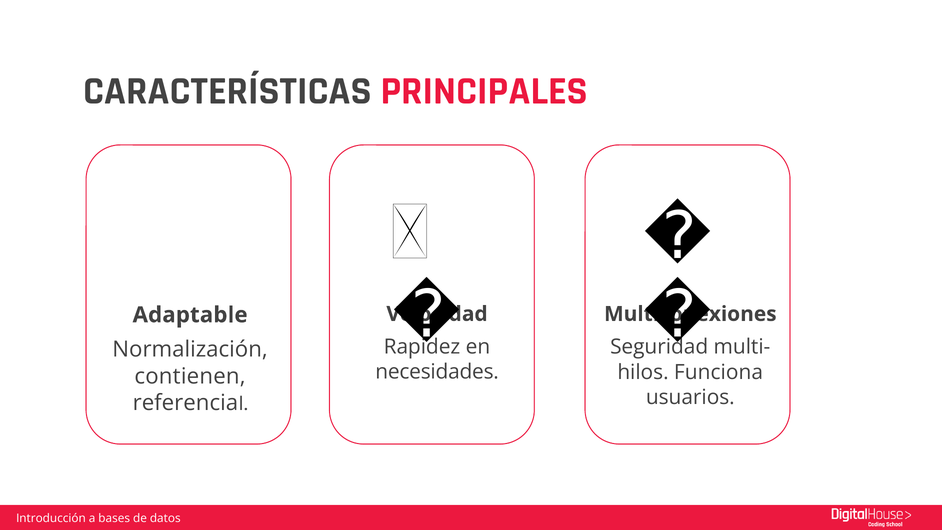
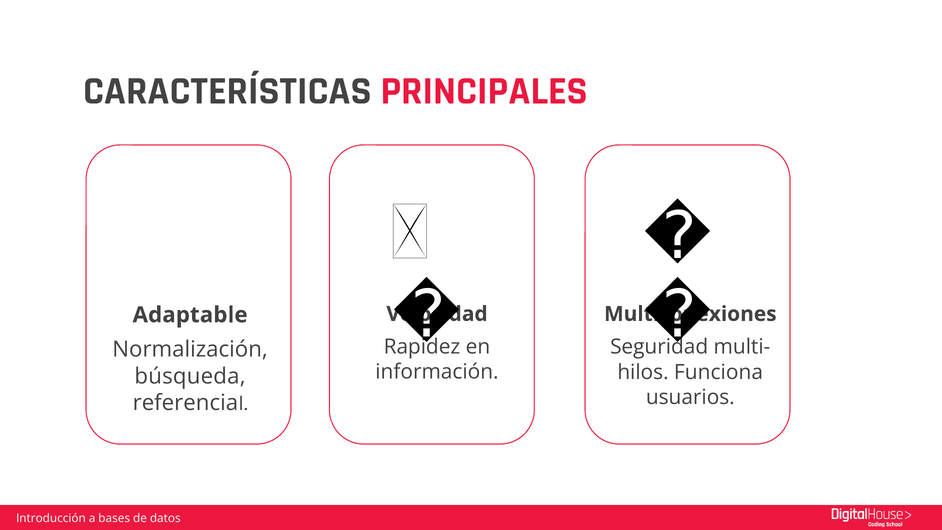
necesidades: necesidades -> información (437, 372)
contienen: contienen -> búsqueda (190, 376)
